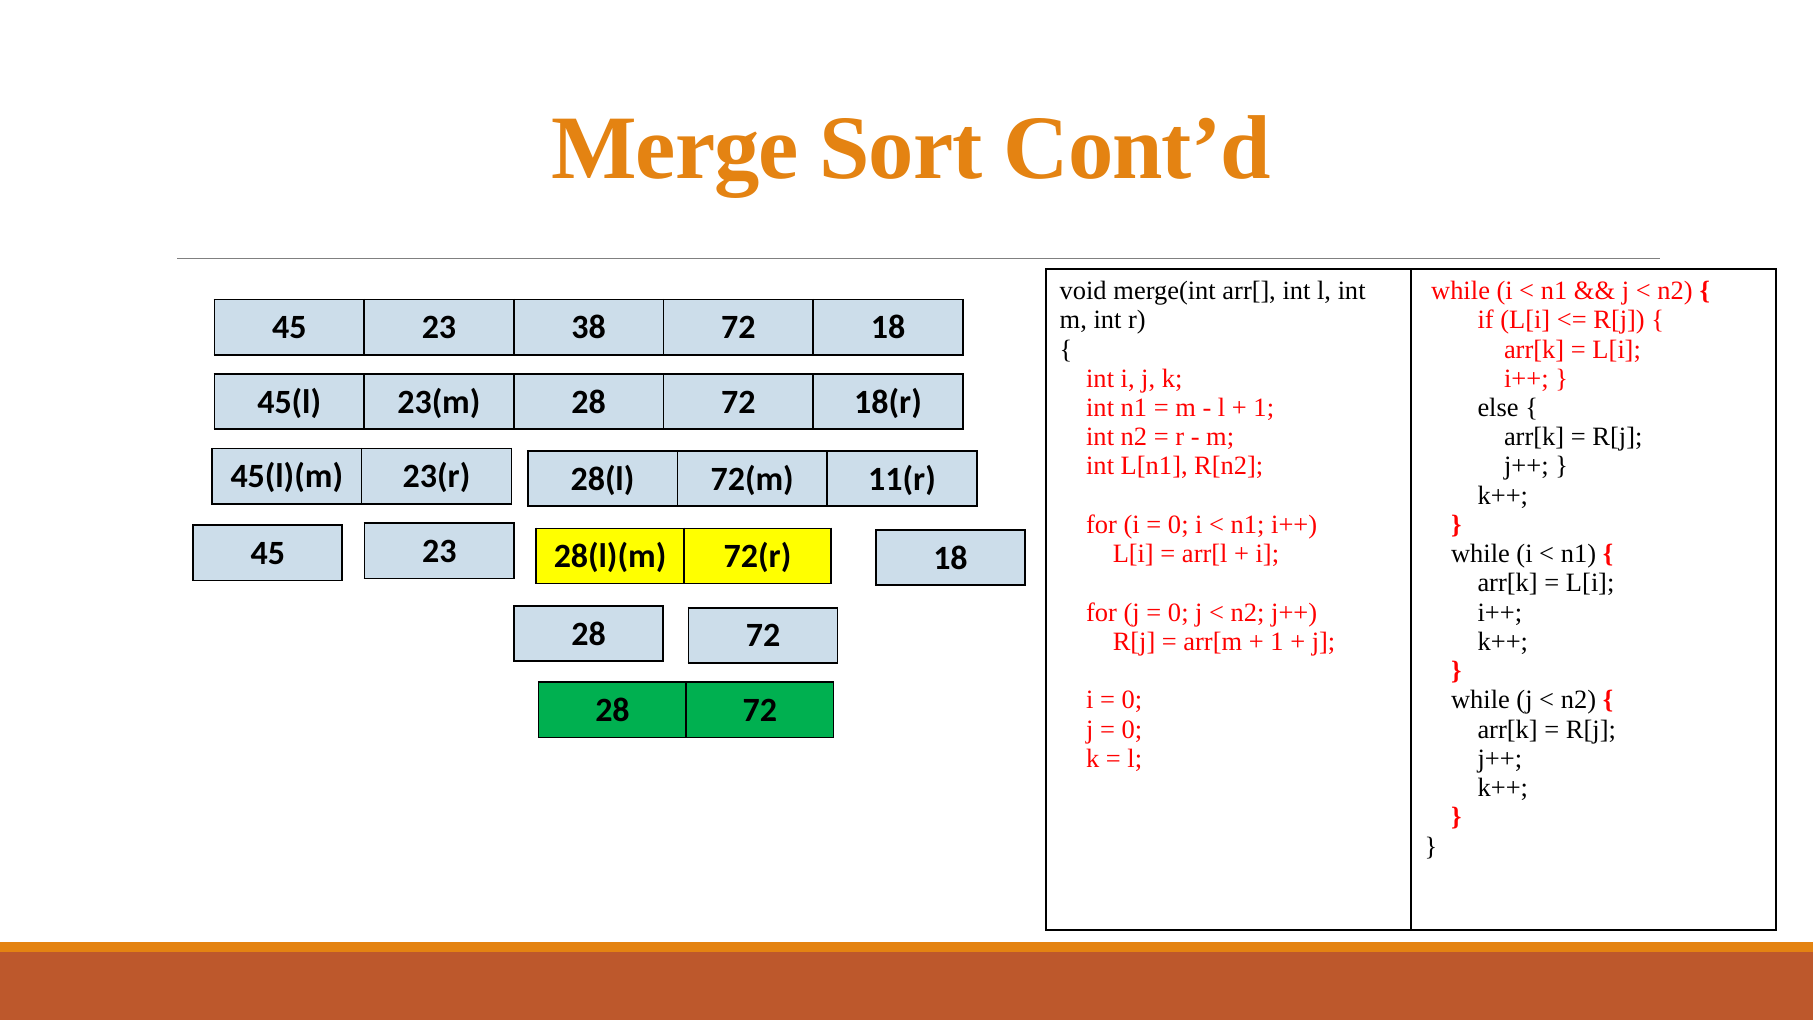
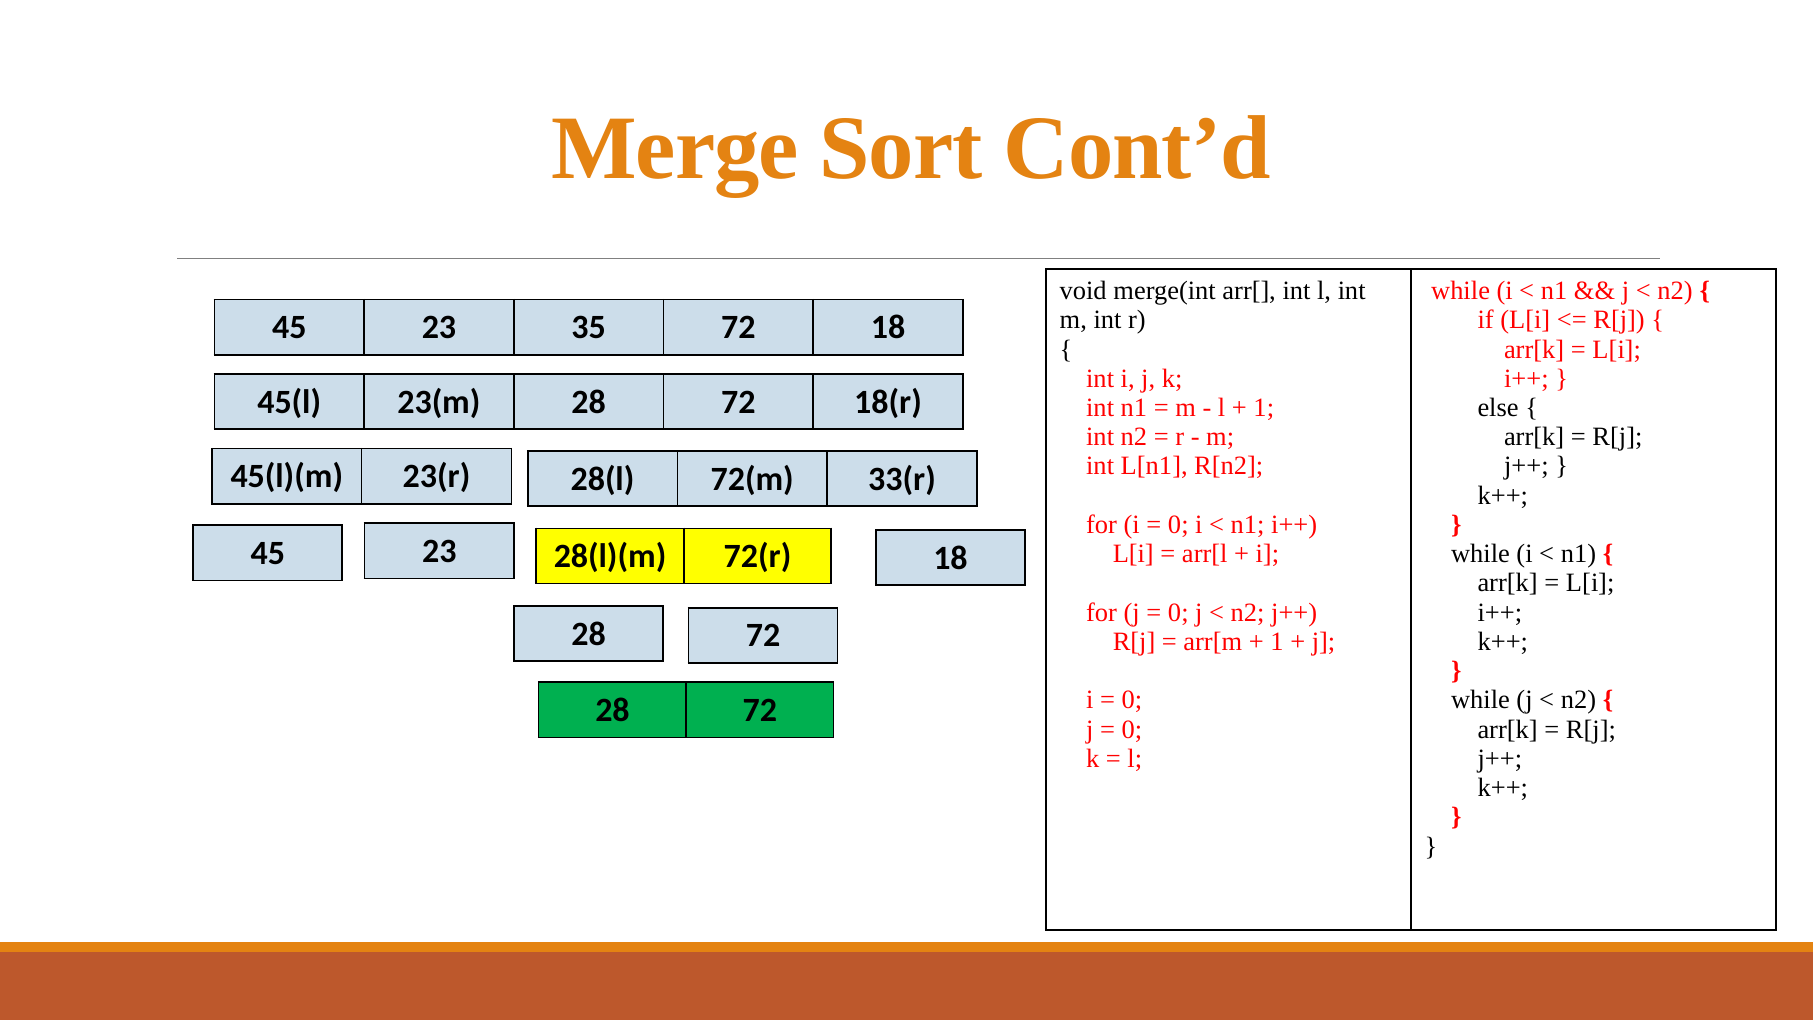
38: 38 -> 35 (589, 327)
11(r: 11(r -> 33(r (902, 479)
